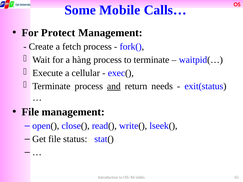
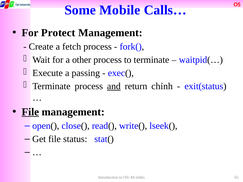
hàng: hàng -> other (82, 60)
cellular: cellular -> passing (86, 73)
needs: needs -> chỉnh (162, 86)
File underline: none -> present (30, 112)
